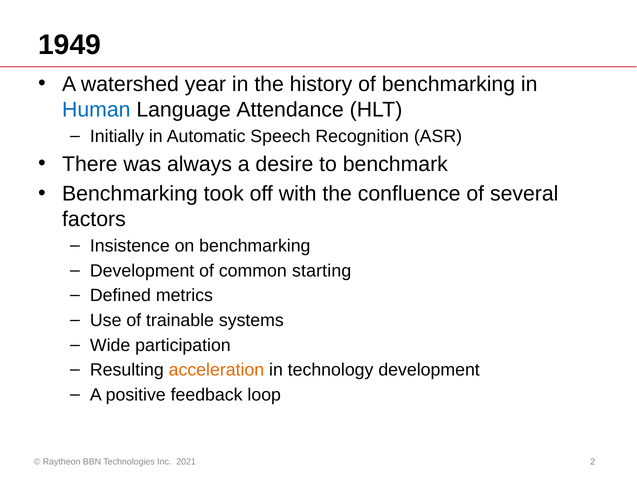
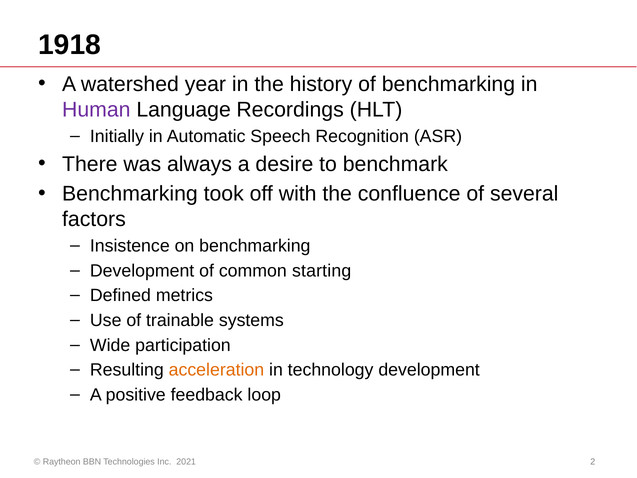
1949: 1949 -> 1918 (70, 45)
Human colour: blue -> purple (96, 110)
Attendance: Attendance -> Recordings (290, 110)
